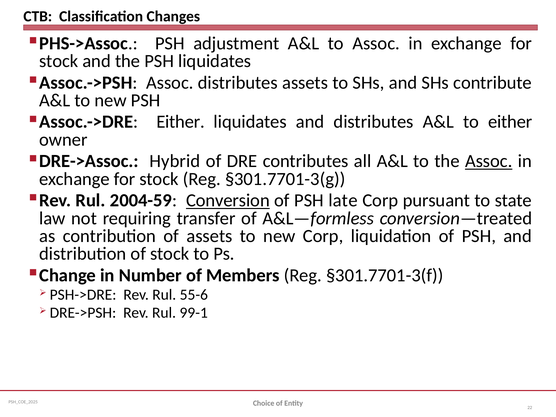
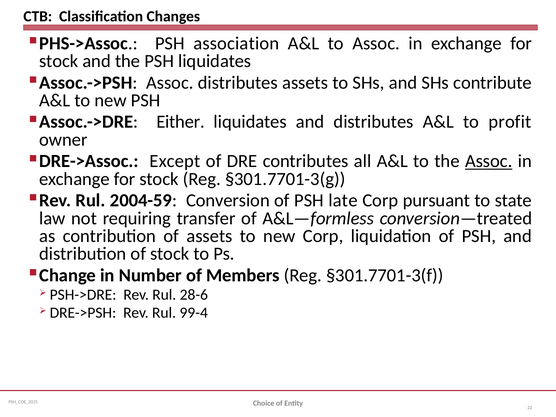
adjustment: adjustment -> association (236, 43)
to either: either -> profit (510, 122)
Hybrid: Hybrid -> Except (175, 161)
Conversion underline: present -> none (228, 200)
55-6: 55-6 -> 28-6 (194, 295)
99-1: 99-1 -> 99-4 (194, 313)
